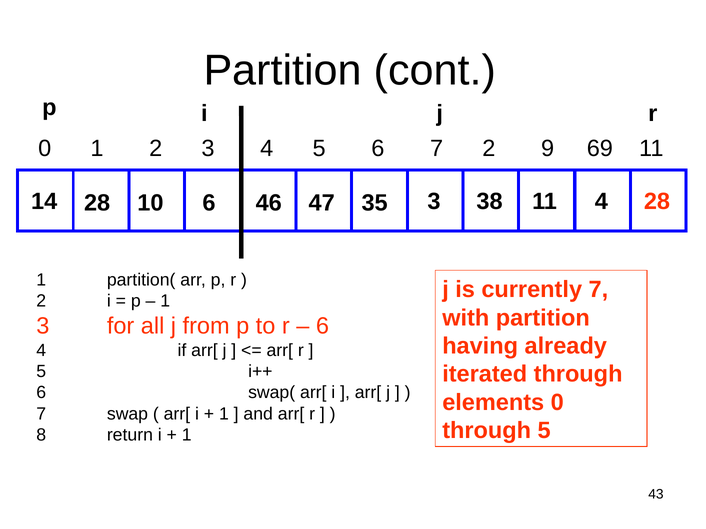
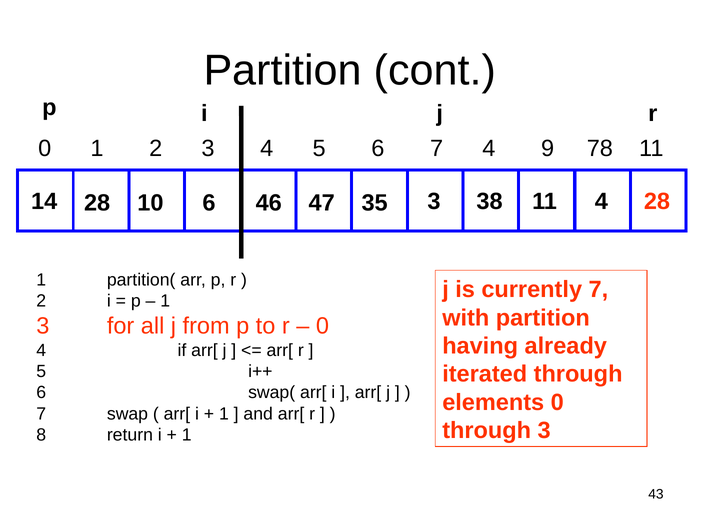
7 2: 2 -> 4 (489, 149)
69: 69 -> 78 (600, 149)
6: 6 -> 0 (322, 326)
through 5: 5 -> 3 (544, 431)
